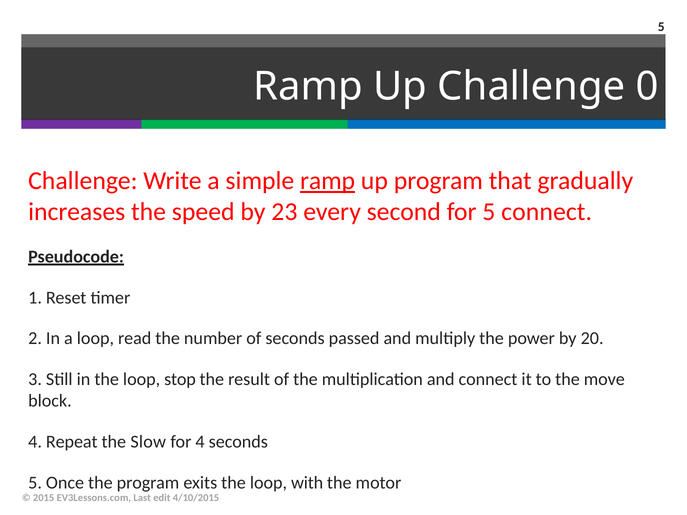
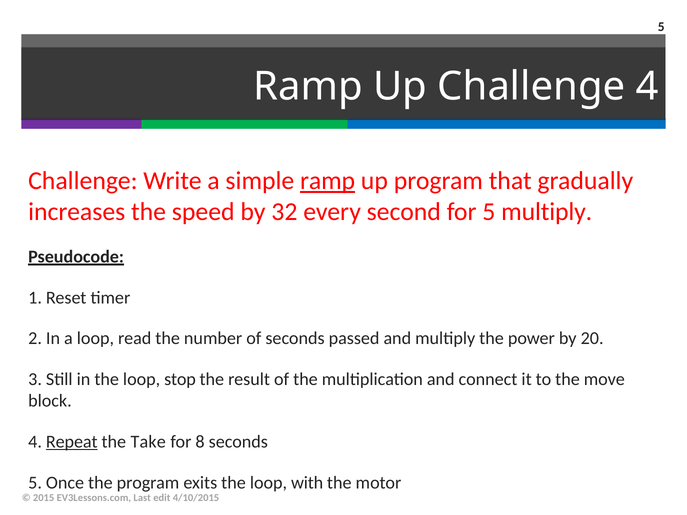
Challenge 0: 0 -> 4 (647, 86)
23: 23 -> 32 (284, 212)
5 connect: connect -> multiply (547, 212)
Repeat underline: none -> present (72, 442)
Slow: Slow -> Take (148, 442)
for 4: 4 -> 8 (200, 442)
